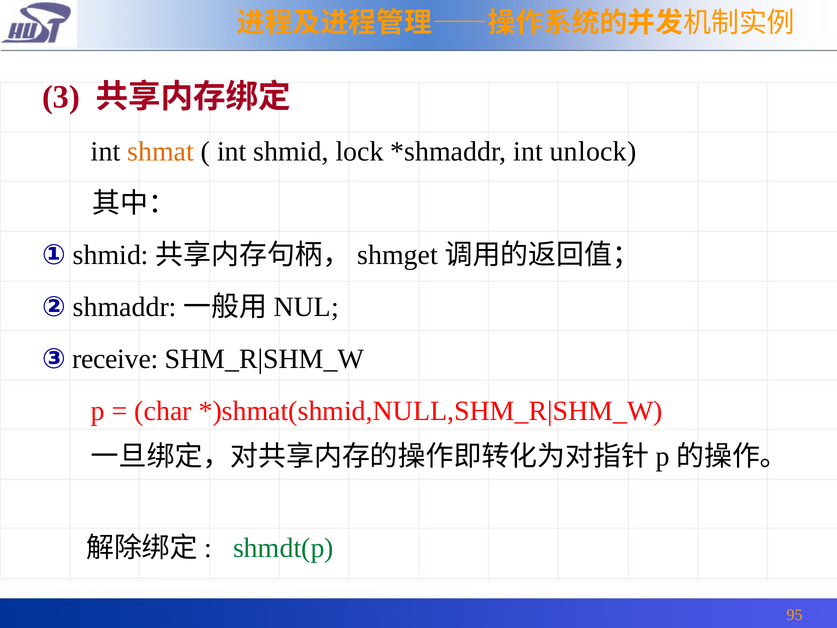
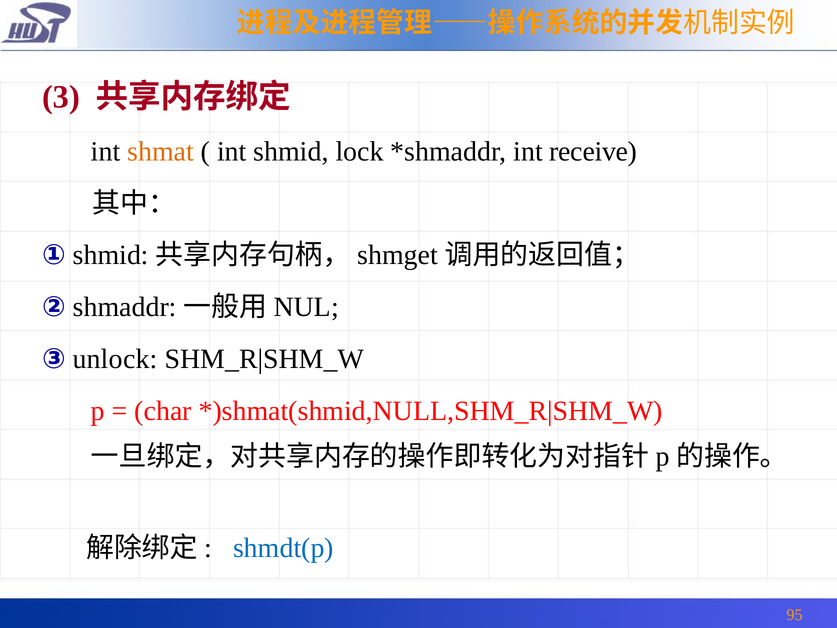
unlock: unlock -> receive (593, 151)
receive: receive -> unlock (115, 359)
shmdt(p colour: green -> blue (283, 548)
